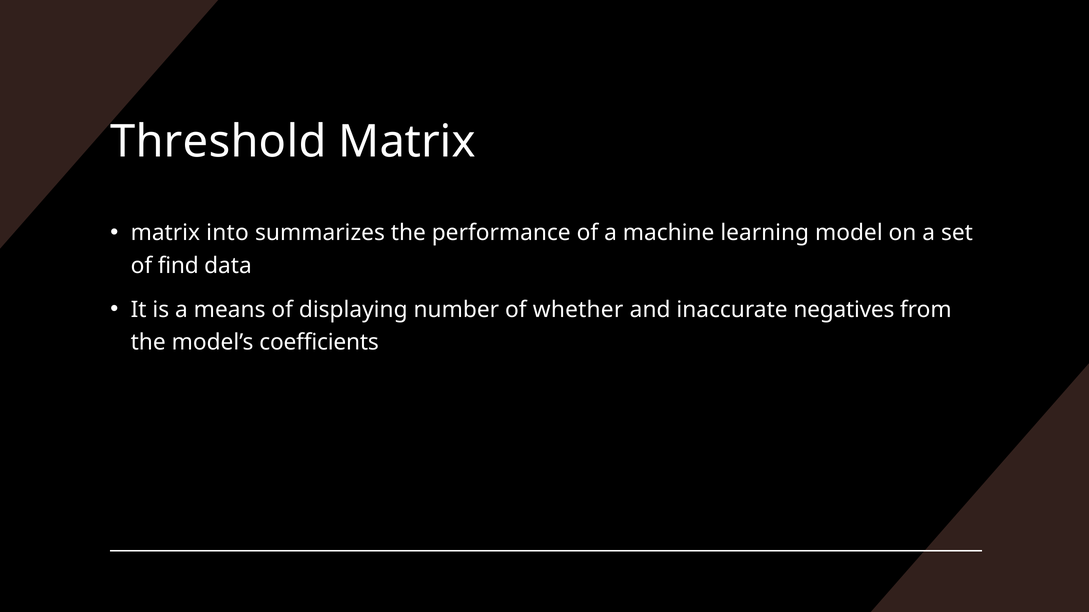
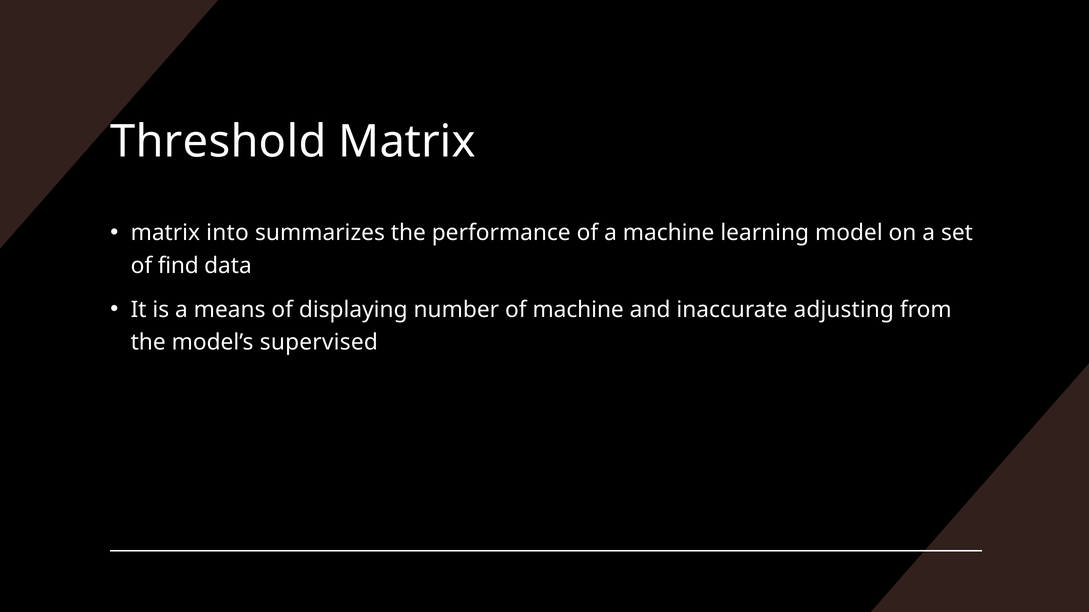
of whether: whether -> machine (578, 310)
negatives: negatives -> adjusting (844, 310)
coefficients: coefficients -> supervised (319, 343)
